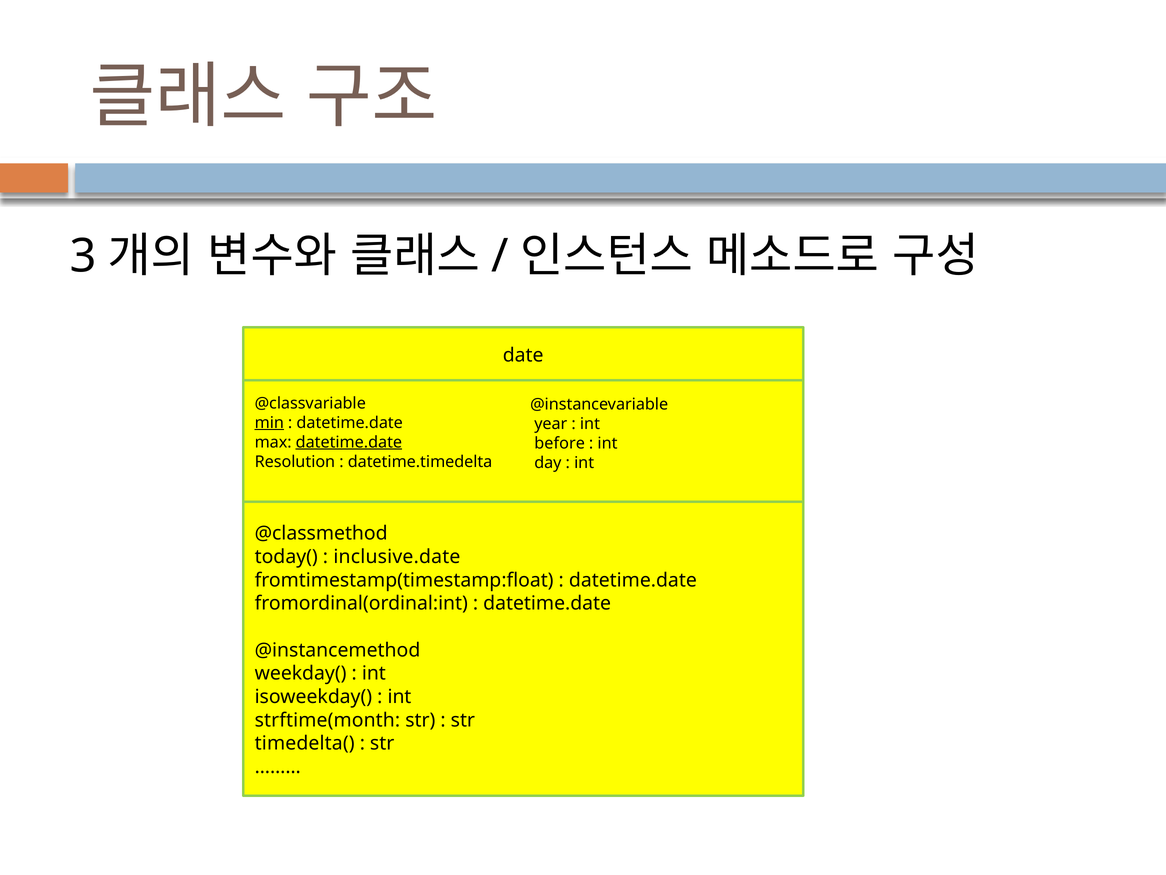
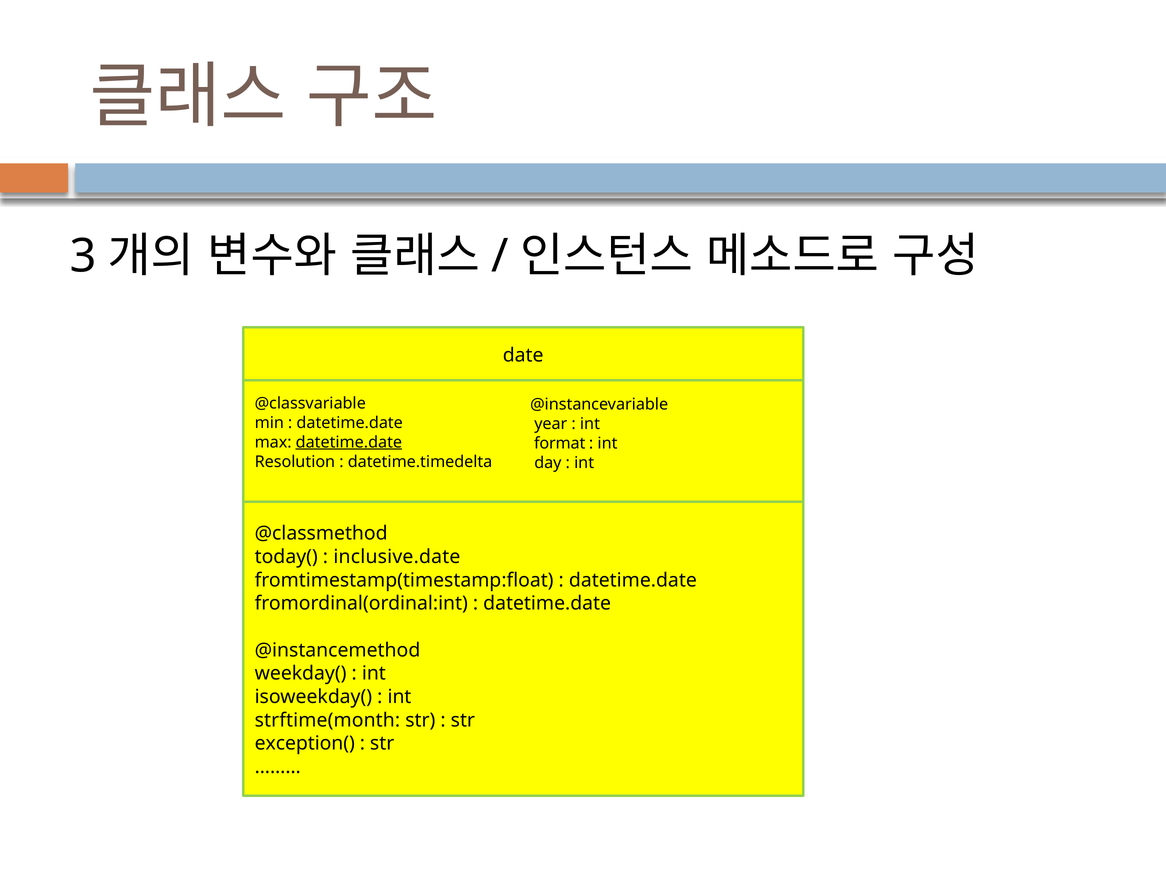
min underline: present -> none (269, 422)
before: before -> format (560, 443)
timedelta(: timedelta( -> exception( (305, 743)
